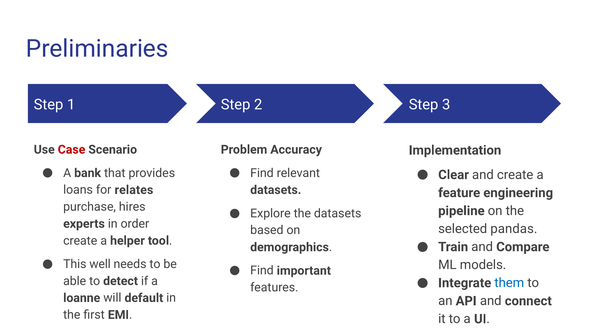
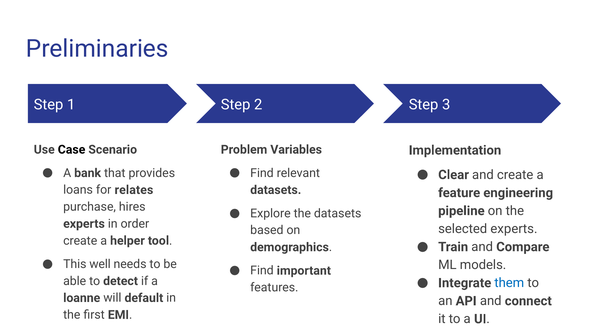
Case colour: red -> black (72, 150)
Accuracy: Accuracy -> Variables (296, 150)
selected pandas: pandas -> experts (514, 229)
